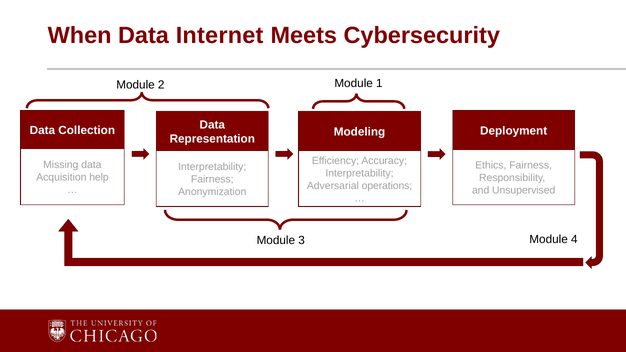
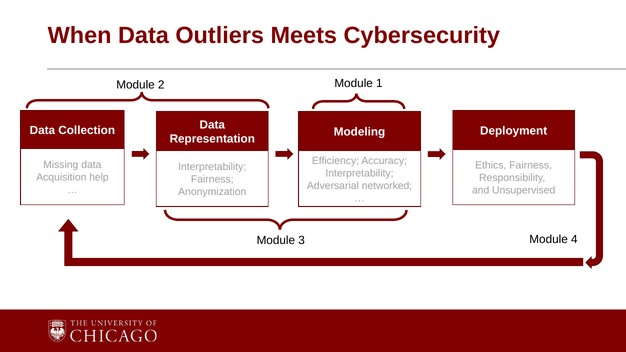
Internet: Internet -> Outliers (220, 36)
operations: operations -> networked (387, 186)
